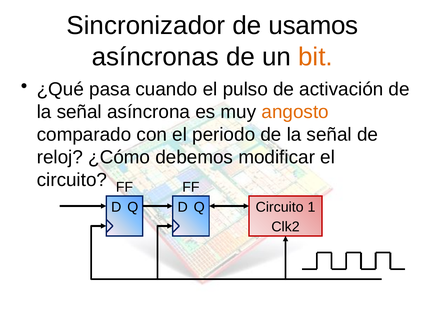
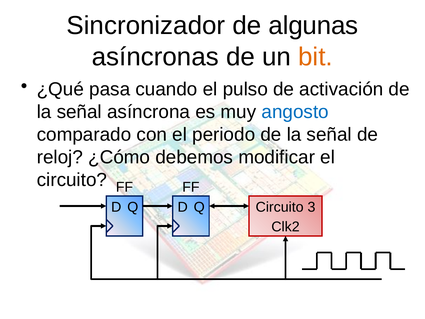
usamos: usamos -> algunas (313, 26)
angosto colour: orange -> blue (295, 112)
1: 1 -> 3 (311, 207)
